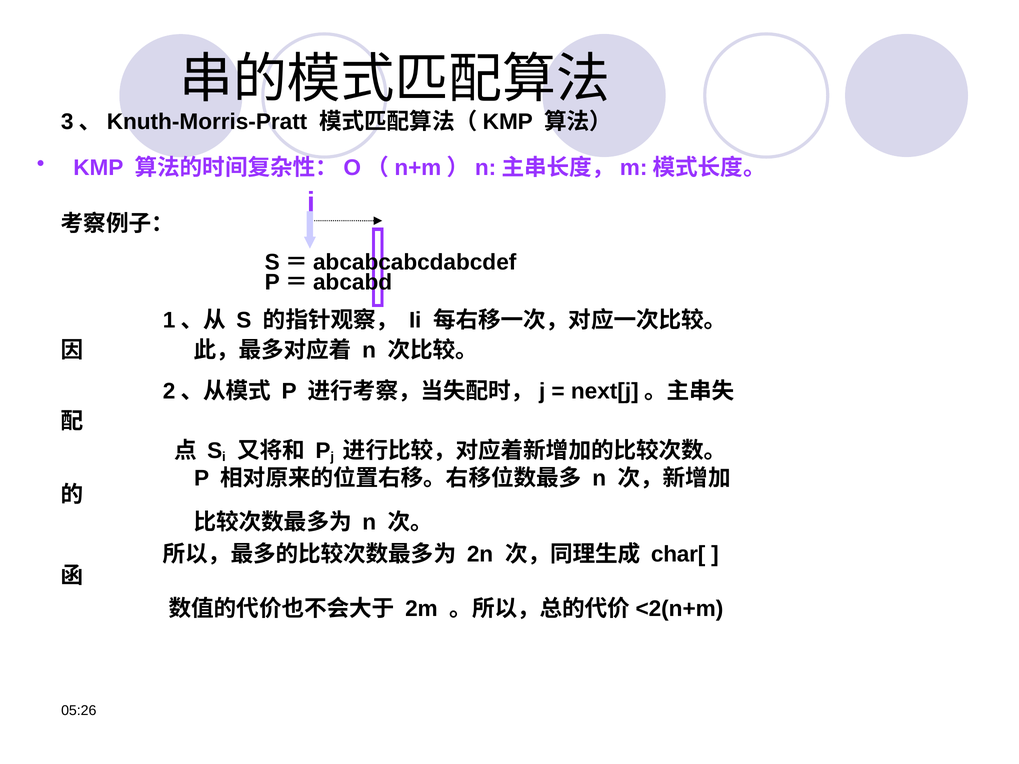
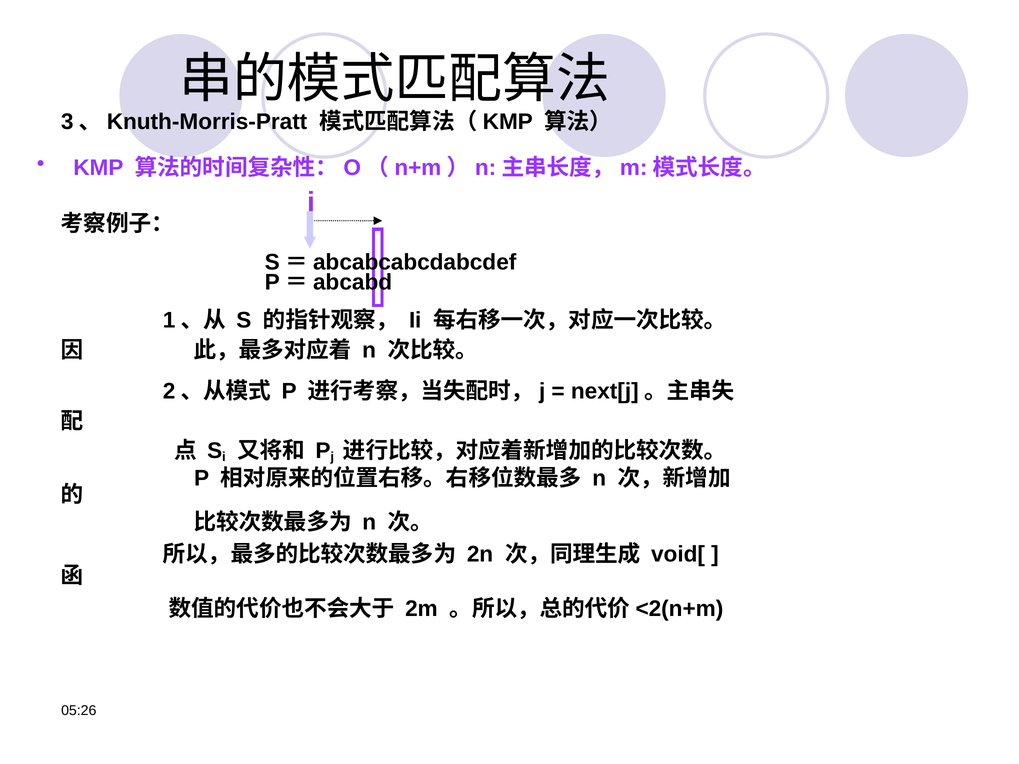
char[: char[ -> void[ (678, 554)
